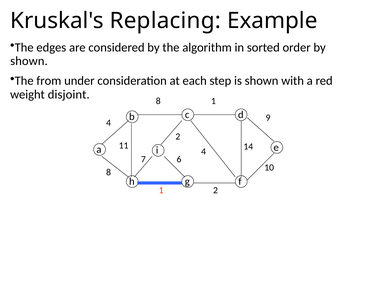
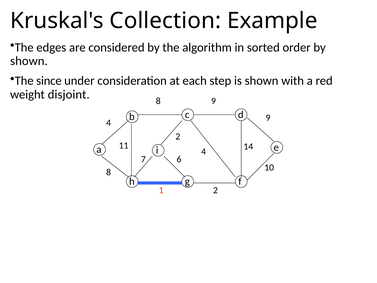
Replacing: Replacing -> Collection (165, 21)
from: from -> since (49, 81)
8 1: 1 -> 9 (213, 101)
